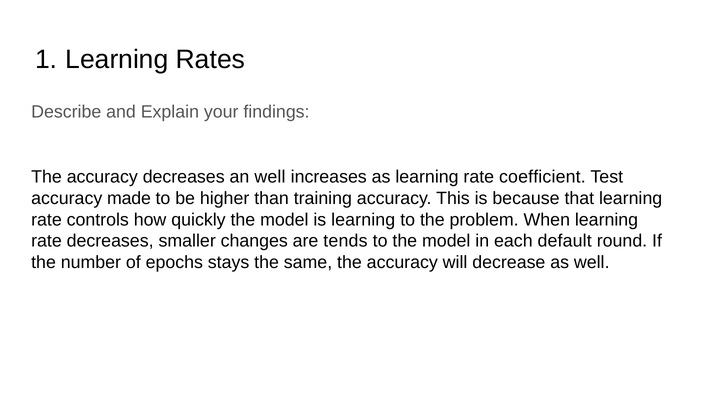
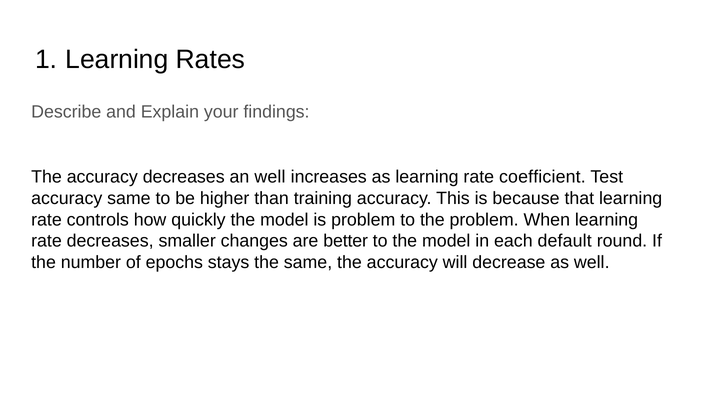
accuracy made: made -> same (129, 198)
is learning: learning -> problem (363, 220)
tends: tends -> better (346, 241)
